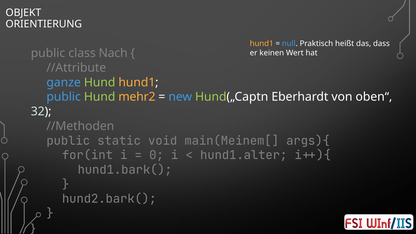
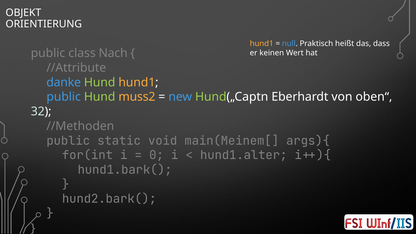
ganze: ganze -> danke (64, 82)
mehr2: mehr2 -> muss2 (137, 97)
